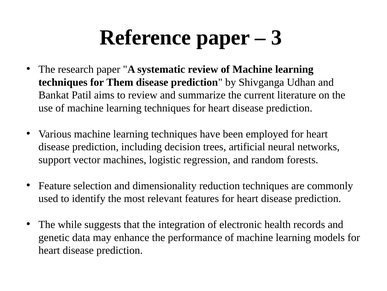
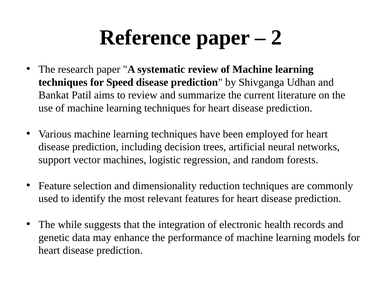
3: 3 -> 2 (276, 37)
Them: Them -> Speed (120, 82)
